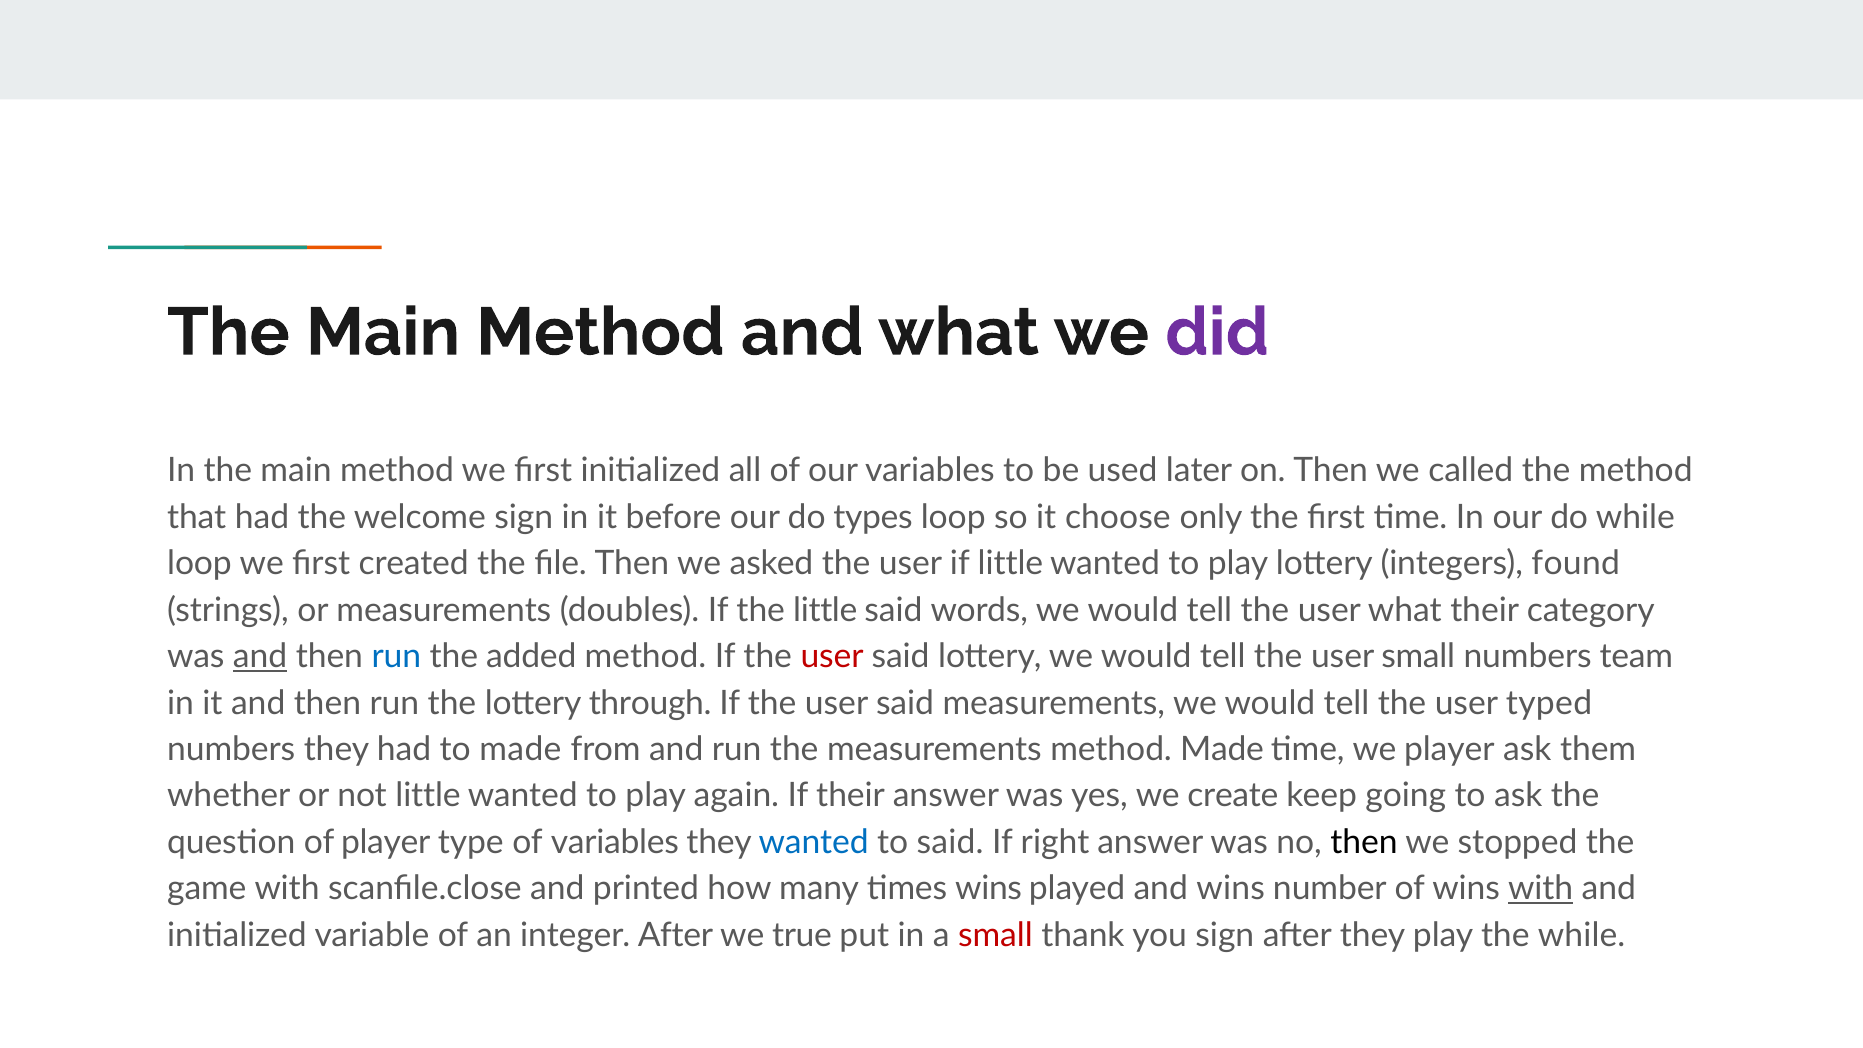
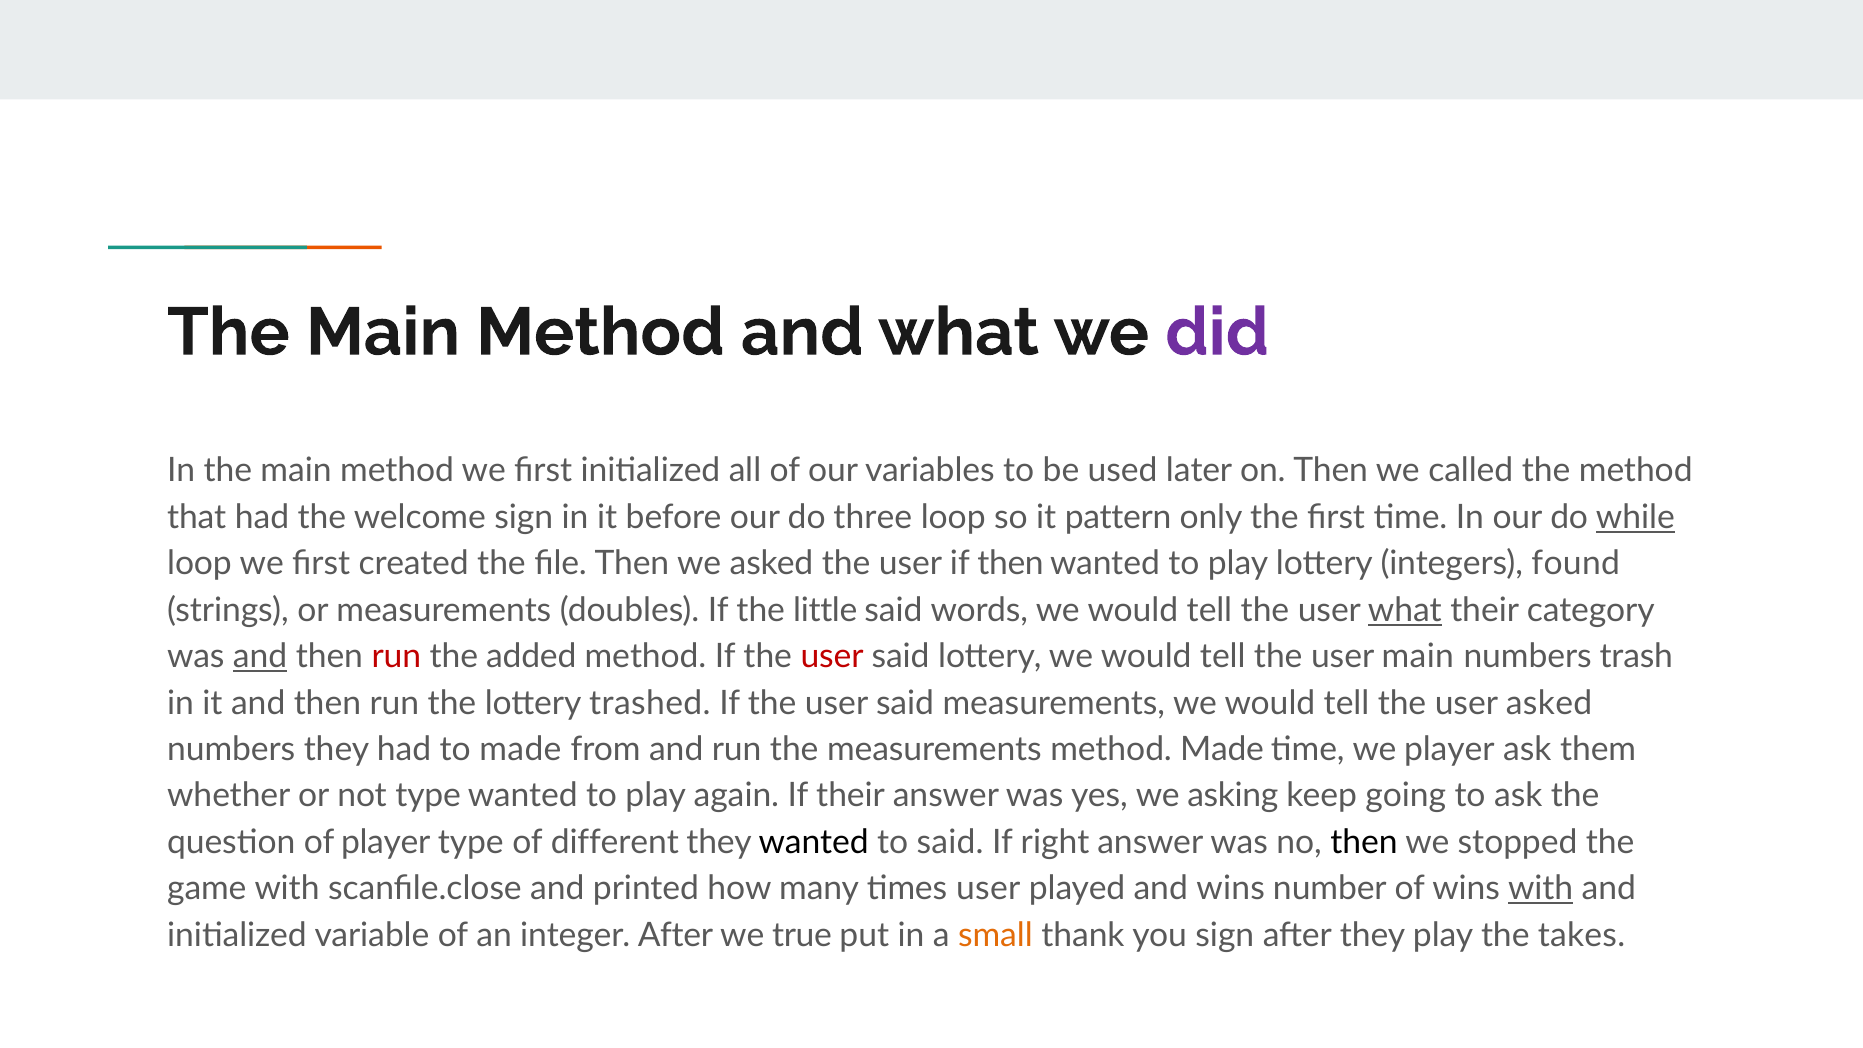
types: types -> three (873, 517)
choose: choose -> pattern (1118, 517)
while underline: none -> present (1635, 517)
if little: little -> then (1011, 564)
what underline: none -> present (1405, 610)
run colour: blue -> red (396, 656)
user small: small -> main (1418, 656)
team: team -> trash (1636, 656)
through: through -> trashed (650, 703)
user typed: typed -> asked (1549, 703)
not little: little -> type (428, 796)
create: create -> asking (1233, 796)
of variables: variables -> different (615, 842)
wanted colour: blue -> black (814, 842)
times wins: wins -> user (988, 889)
small colour: red -> orange (995, 935)
the while: while -> takes (1582, 935)
